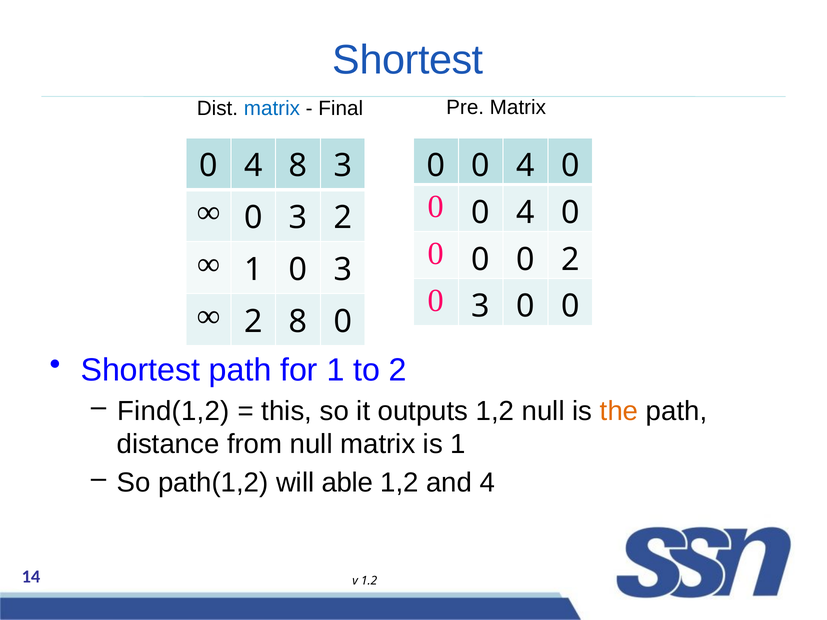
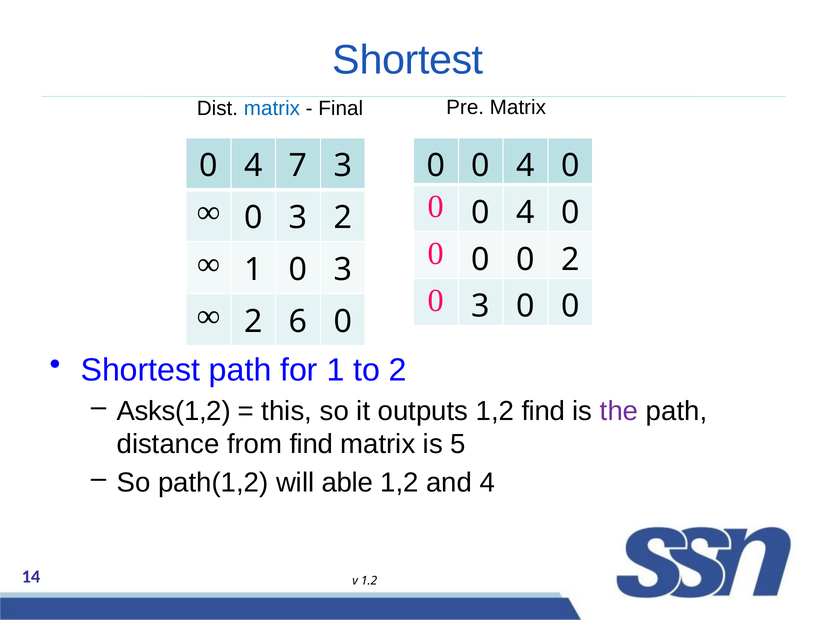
4 8: 8 -> 7 (298, 166)
2 8: 8 -> 6 (298, 322)
Find(1,2: Find(1,2 -> Asks(1,2 (174, 411)
1,2 null: null -> find (543, 411)
the colour: orange -> purple (619, 411)
from null: null -> find (311, 444)
is 1: 1 -> 5 (458, 444)
